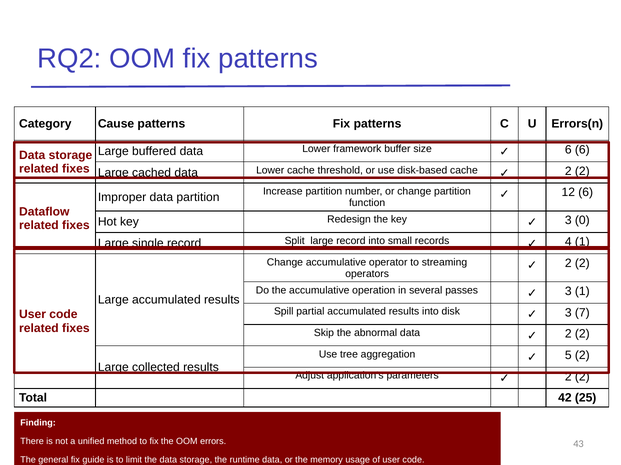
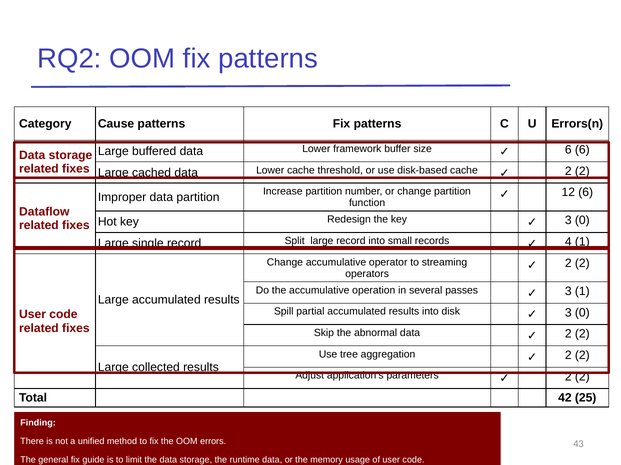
7: 7 -> 0 (582, 313)
5: 5 -> 2 (568, 356)
